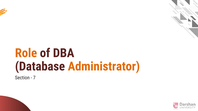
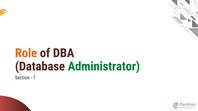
Administrator colour: orange -> green (104, 67)
